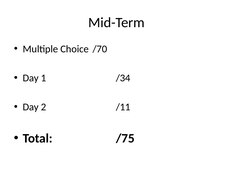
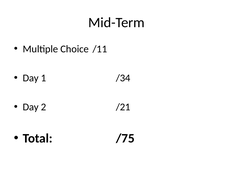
/70: /70 -> /11 (100, 49)
/11: /11 -> /21 (123, 107)
